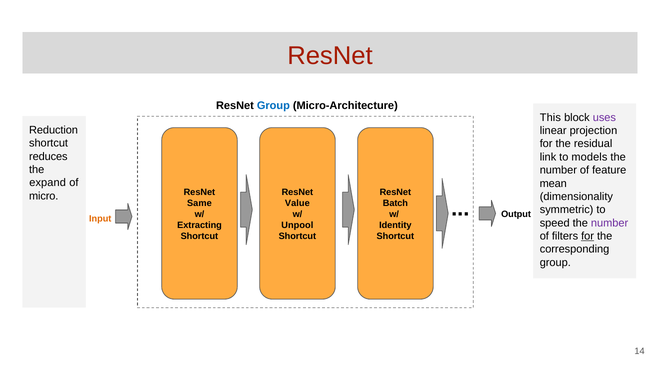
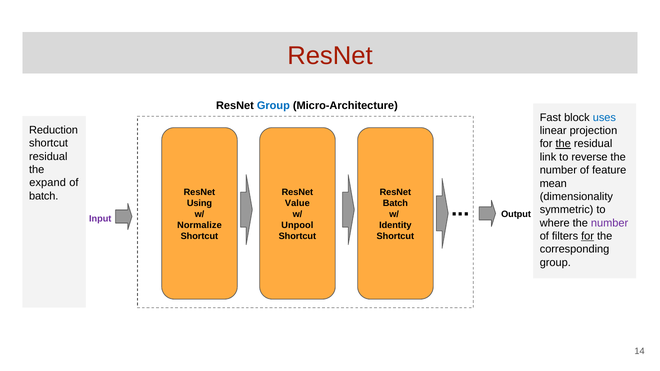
This: This -> Fast (550, 118)
uses colour: purple -> blue (604, 118)
the underline: none -> present (563, 144)
reduces: reduces -> residual (48, 157)
models: models -> reverse (590, 157)
micro: micro -> batch (44, 196)
Same: Same -> Using (199, 203)
Input colour: orange -> purple (100, 219)
speed: speed -> where (555, 223)
Extracting: Extracting -> Normalize (199, 225)
